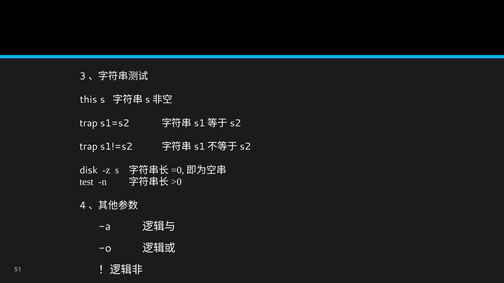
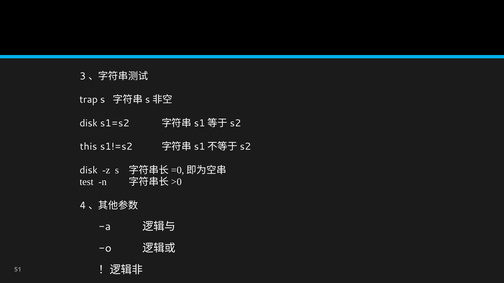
this: this -> trap (89, 100)
trap: trap -> disk (89, 123)
trap: trap -> this (89, 147)
